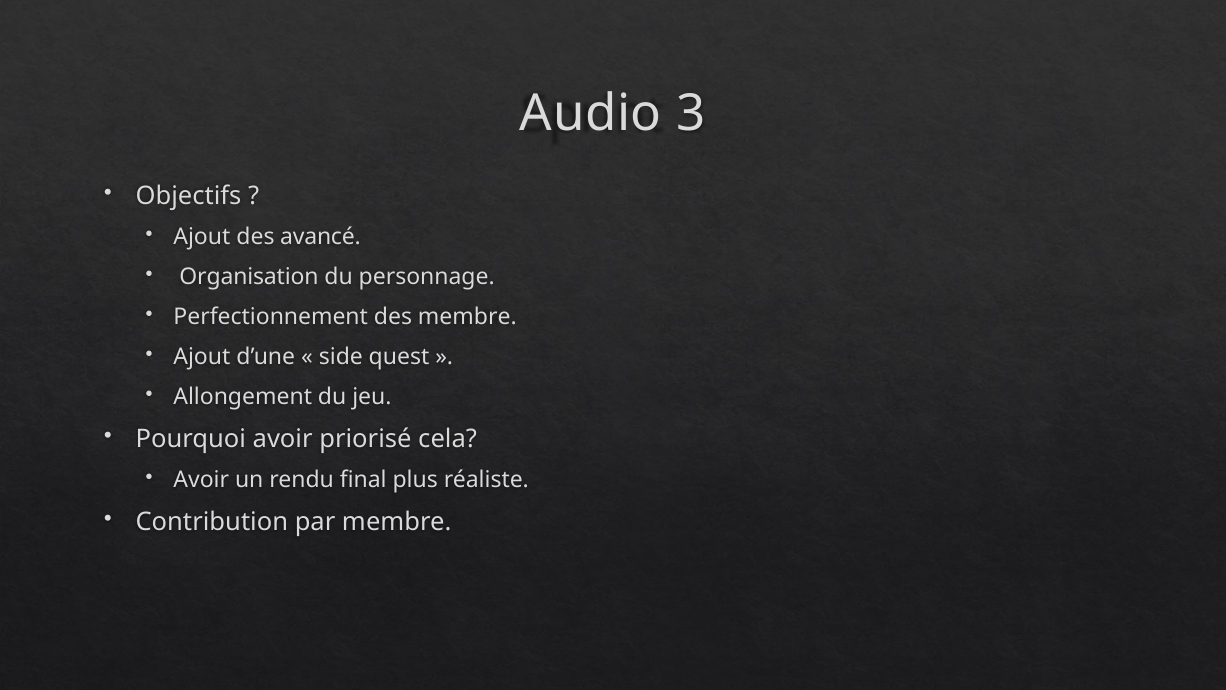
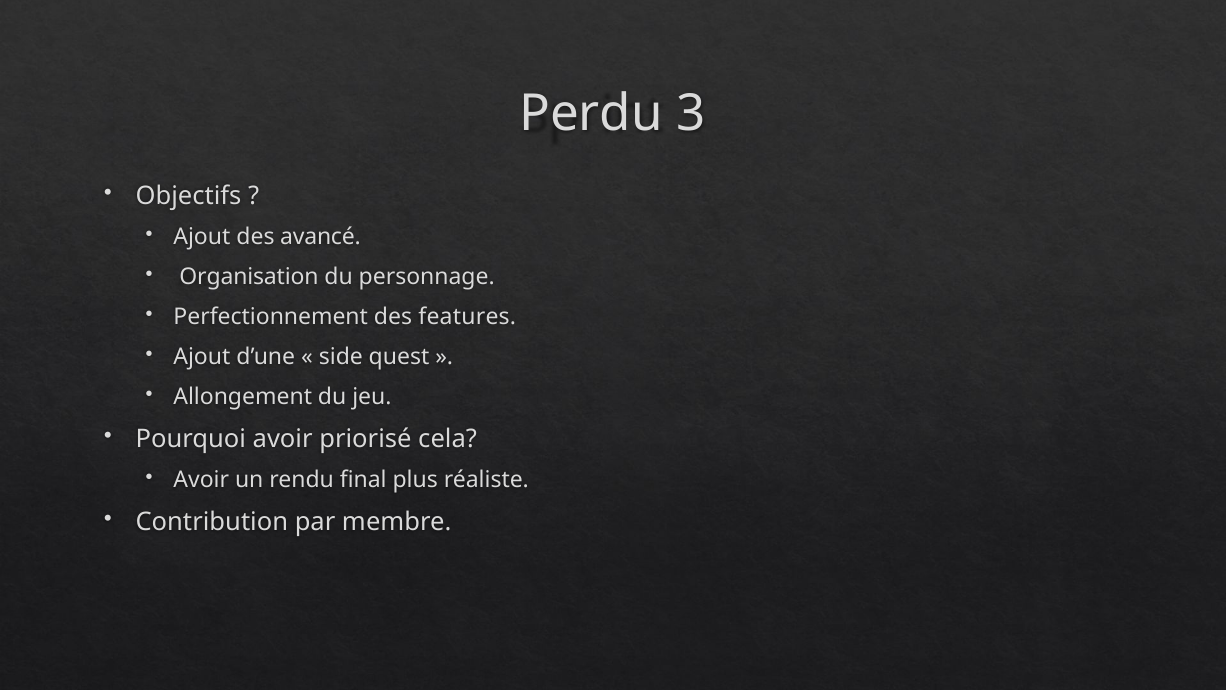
Audio: Audio -> Perdu (591, 114)
des membre: membre -> features (467, 317)
